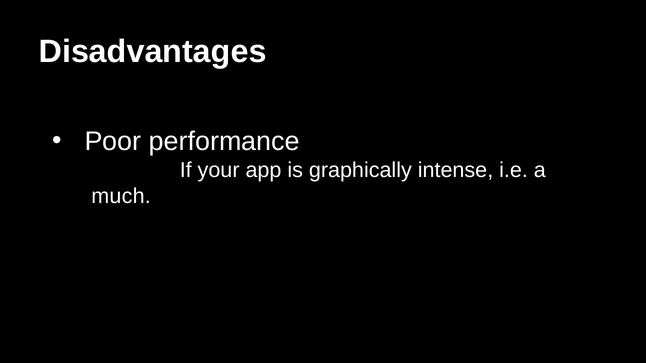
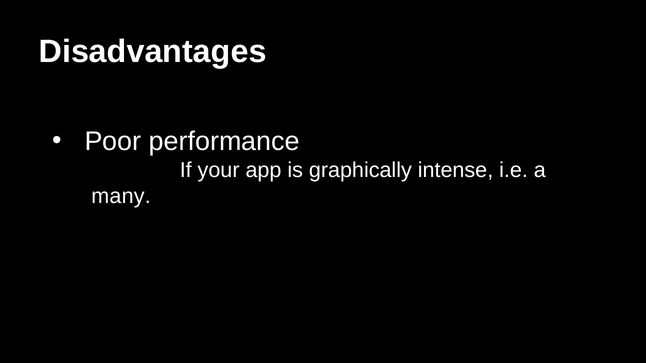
much: much -> many (121, 196)
